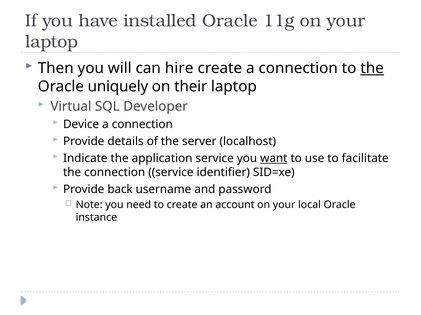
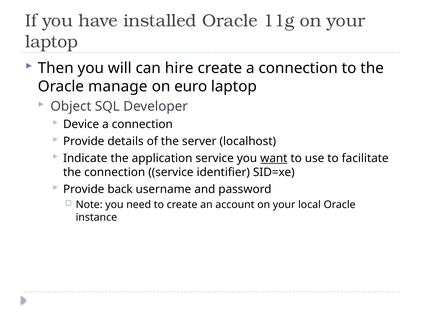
the underline: present -> none (372, 68)
uniquely: uniquely -> manage (118, 87)
their: their -> euro (191, 87)
Virtual: Virtual -> Object (71, 107)
